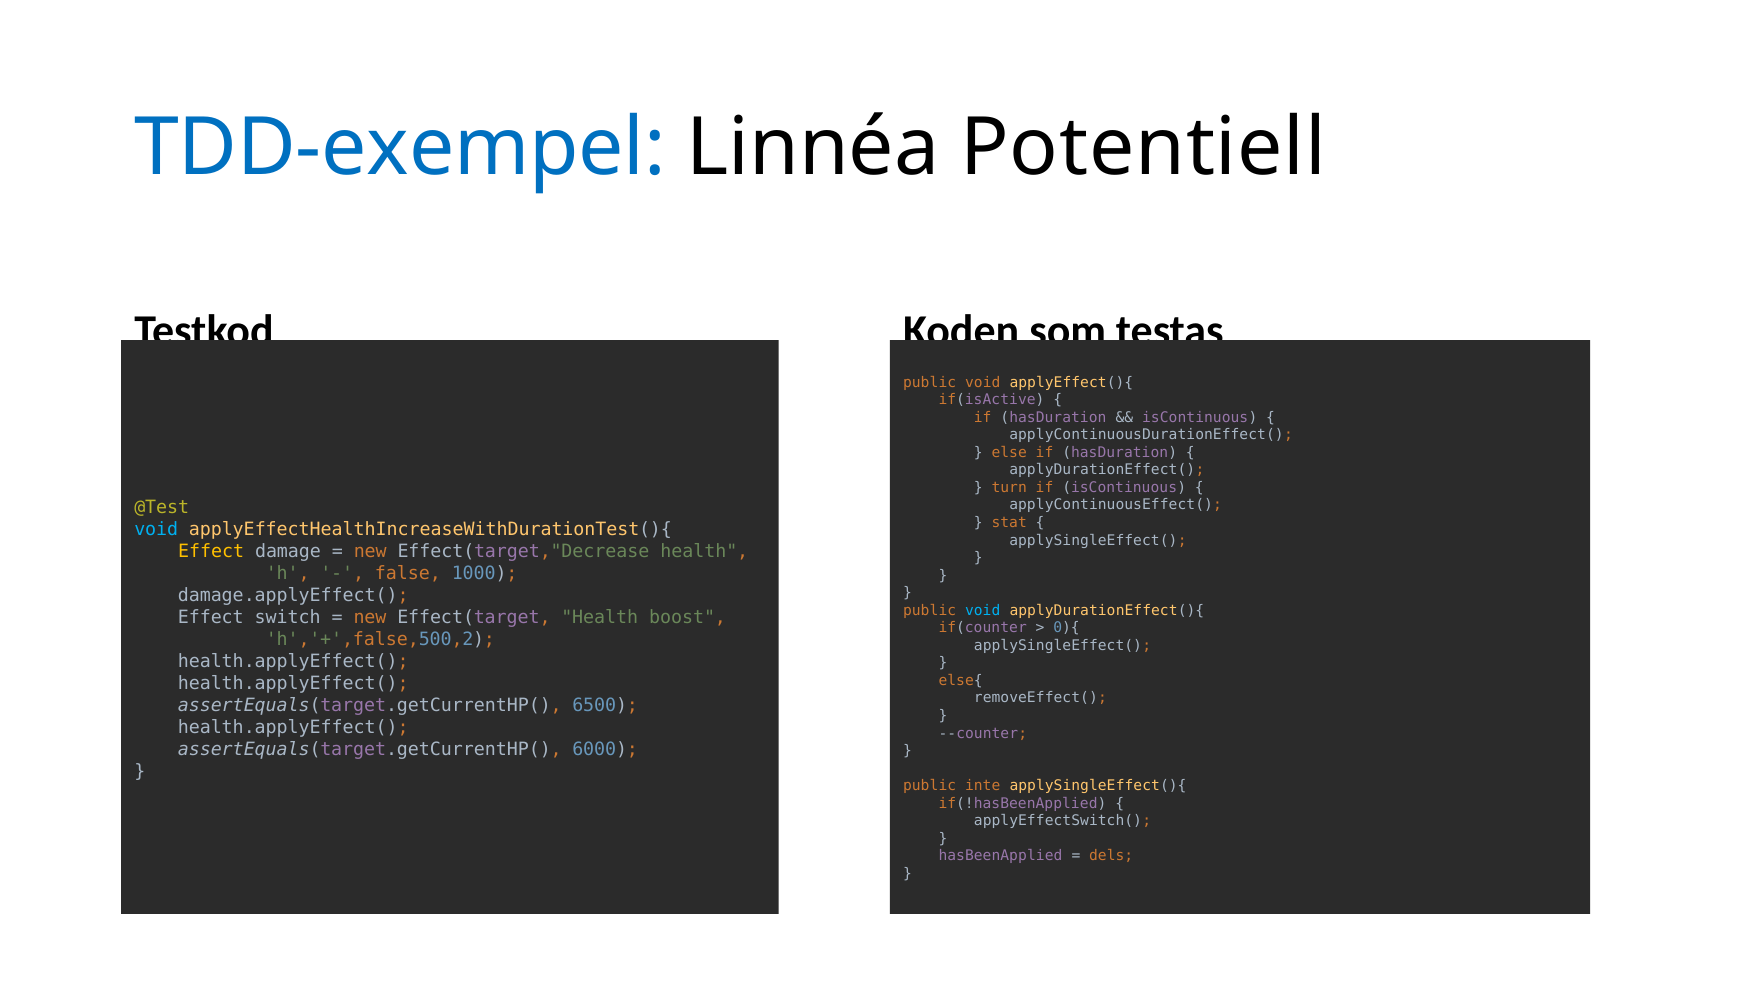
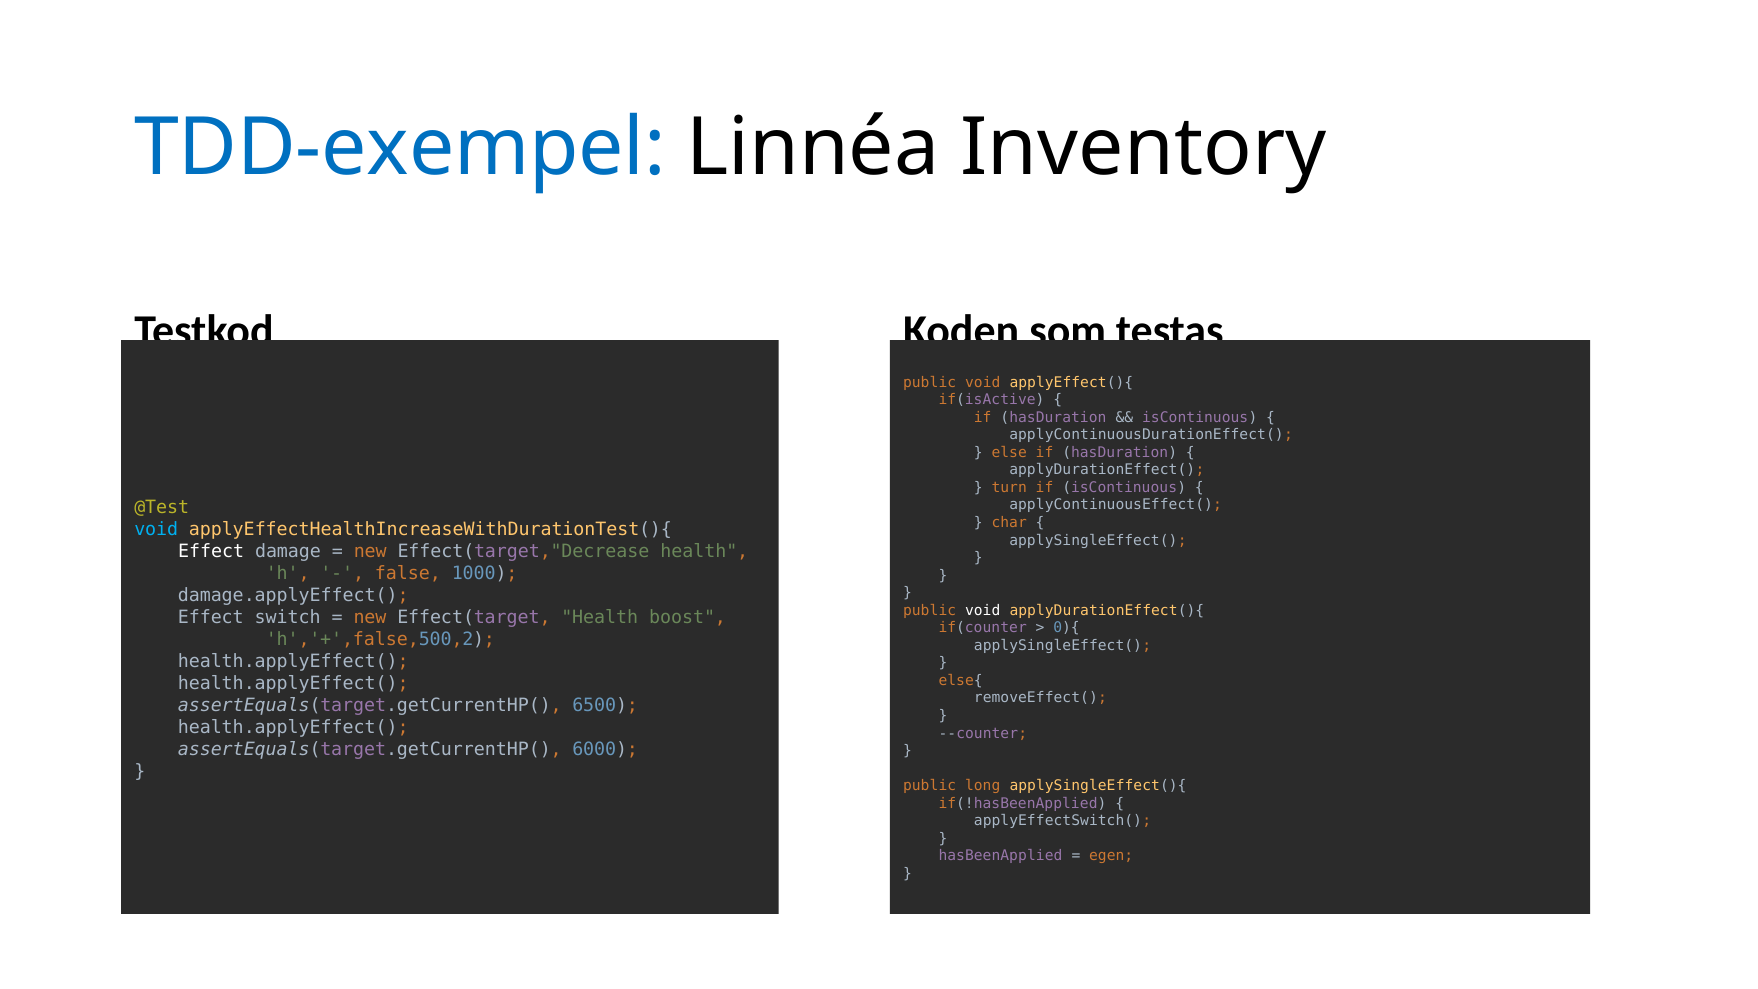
Potentiell: Potentiell -> Inventory (1144, 148)
stat: stat -> char (1009, 523)
Effect colour: yellow -> white (211, 551)
void colour: light blue -> white (983, 610)
inte: inte -> long (983, 786)
dels: dels -> egen (1111, 856)
